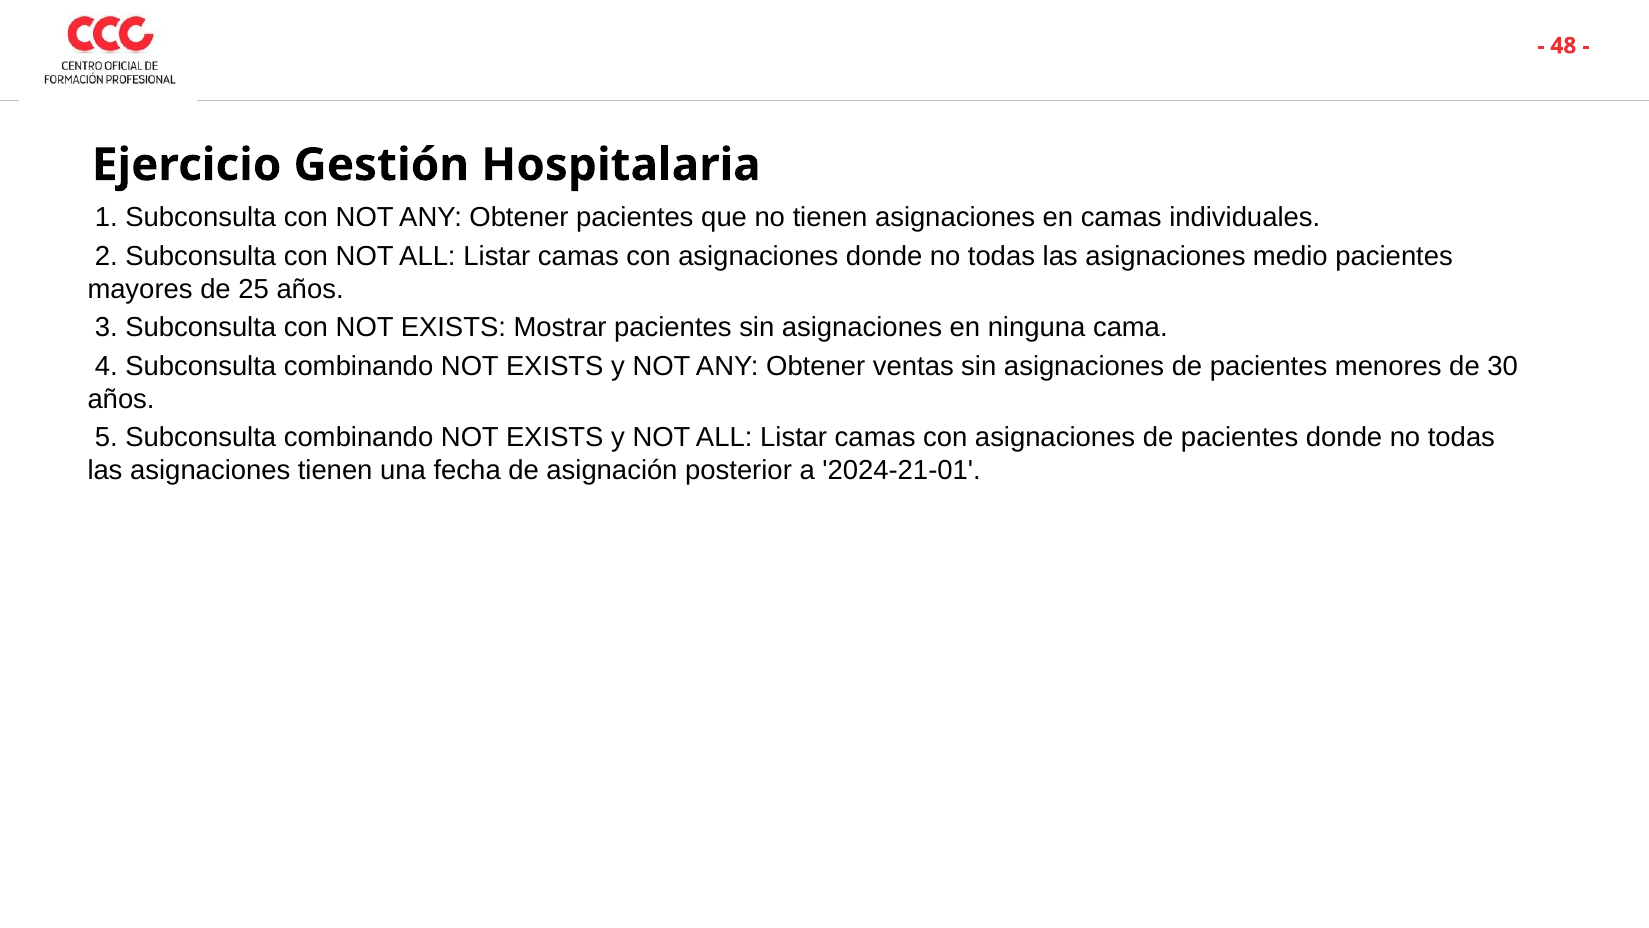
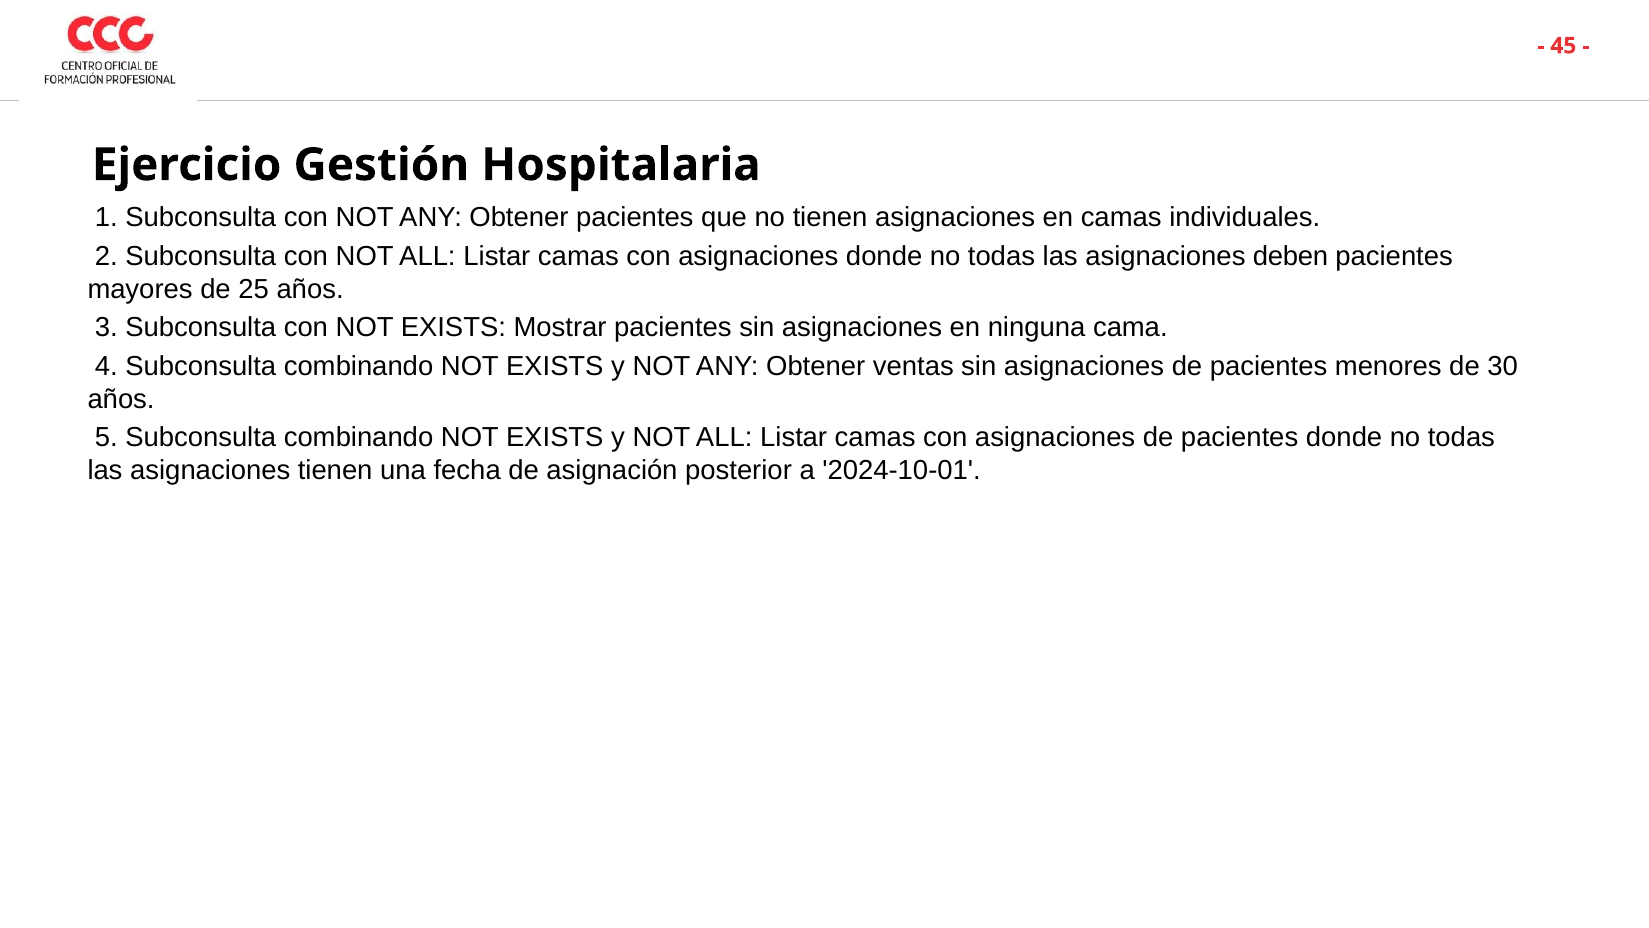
48: 48 -> 45 (1563, 46)
medio: medio -> deben (1290, 256)
2024-21-01: 2024-21-01 -> 2024-10-01 (902, 471)
